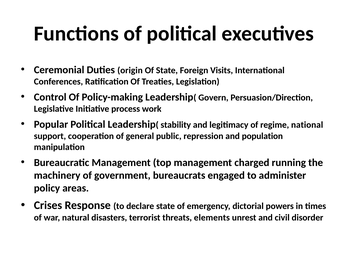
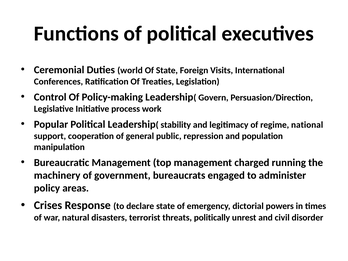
origin: origin -> world (130, 70)
elements: elements -> politically (212, 218)
